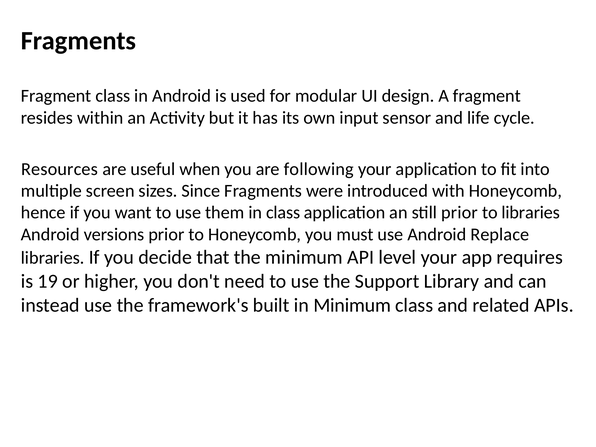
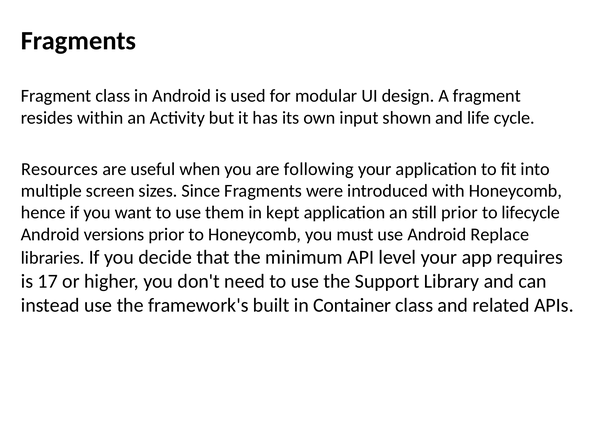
sensor: sensor -> shown (407, 118)
in class: class -> kept (283, 213)
to libraries: libraries -> lifecycle (531, 213)
19: 19 -> 17 (48, 281)
in Minimum: Minimum -> Container (352, 305)
